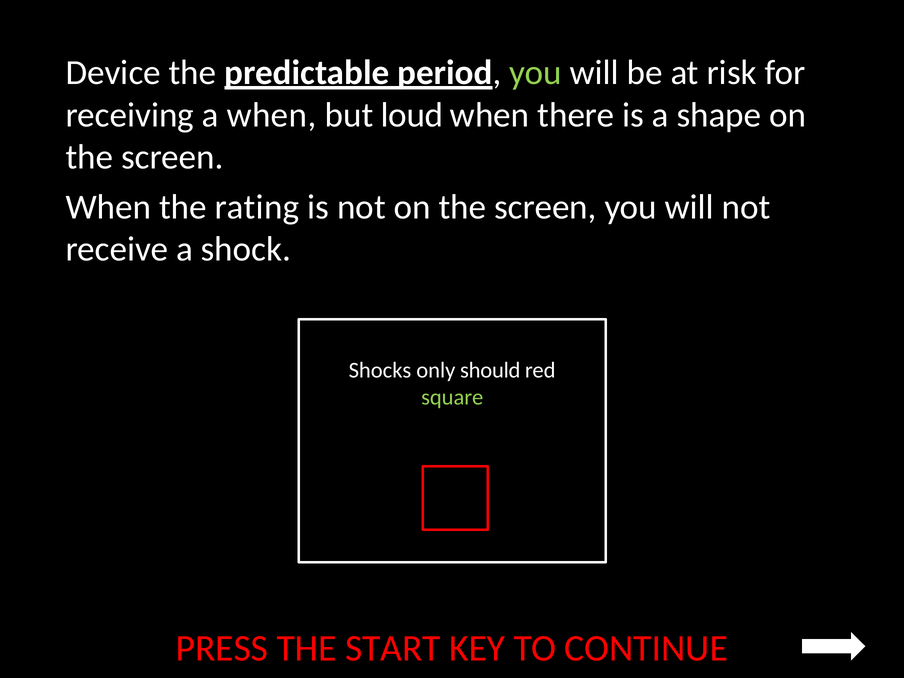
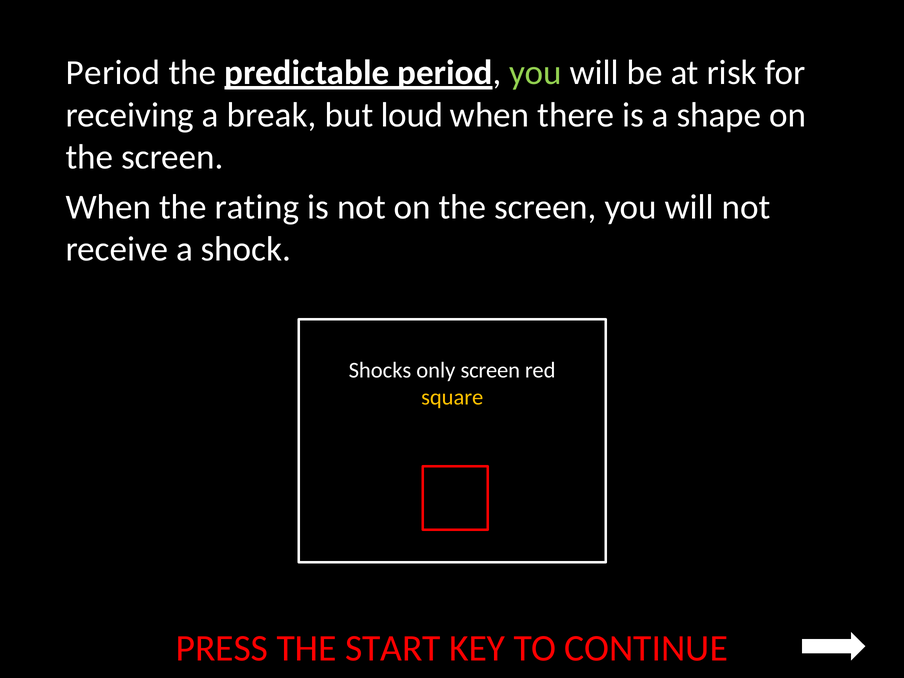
Device: Device -> Period (113, 73)
a when: when -> break (272, 115)
only should: should -> screen (490, 370)
square colour: light green -> yellow (452, 397)
